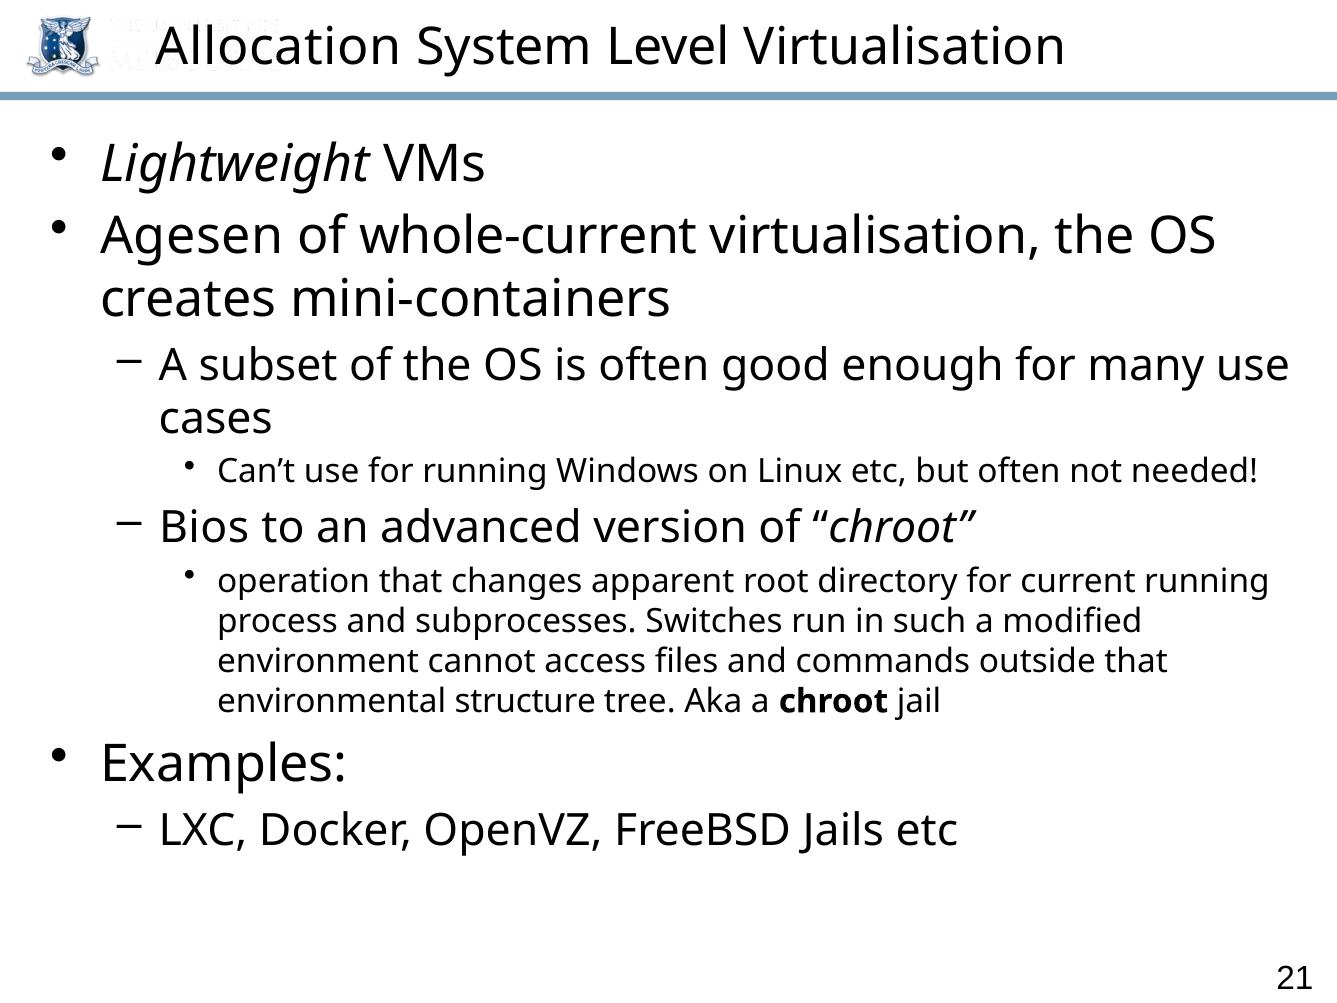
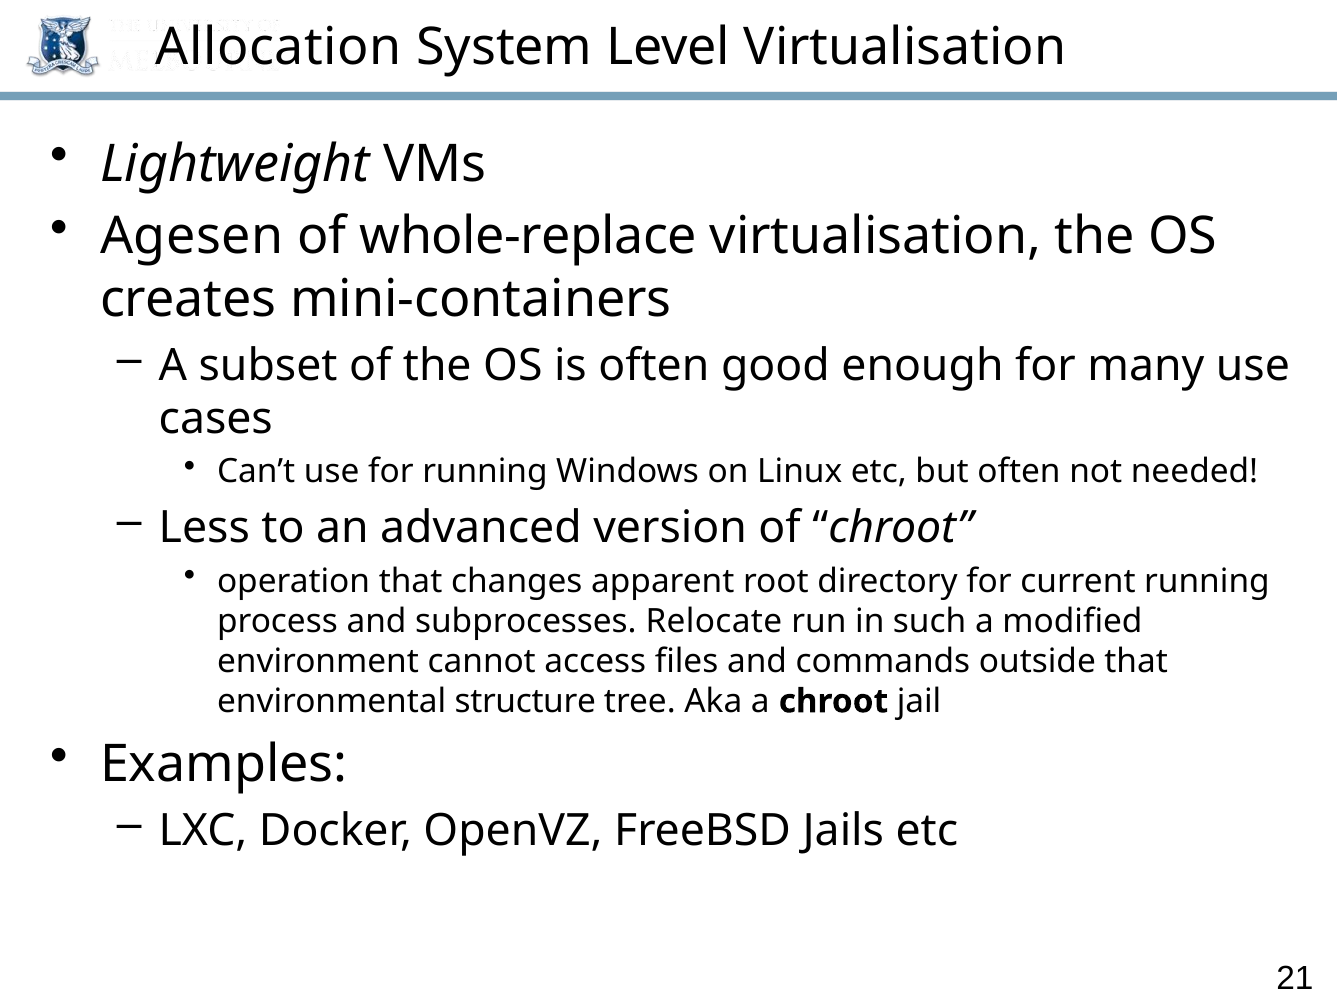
whole-current: whole-current -> whole-replace (528, 237)
Bios: Bios -> Less (204, 528)
Switches: Switches -> Relocate (714, 621)
